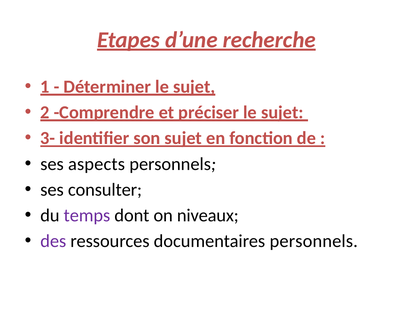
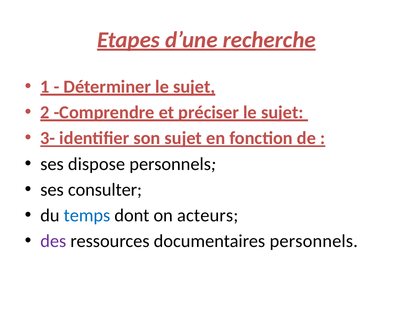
aspects: aspects -> dispose (97, 164)
temps colour: purple -> blue (87, 215)
niveaux: niveaux -> acteurs (208, 215)
